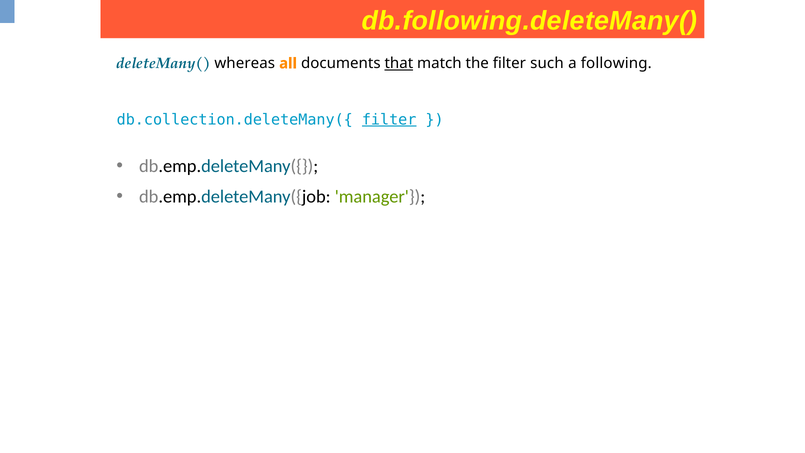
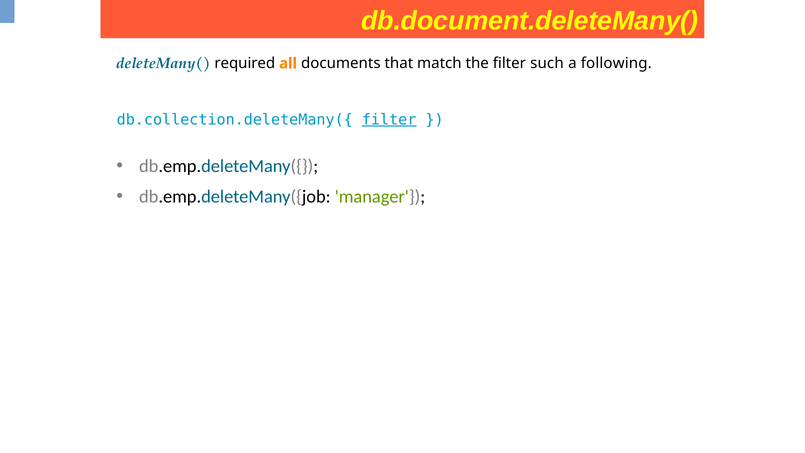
db.following.deleteMany(: db.following.deleteMany( -> db.document.deleteMany( (530, 21)
whereas: whereas -> required (245, 63)
that underline: present -> none (399, 63)
